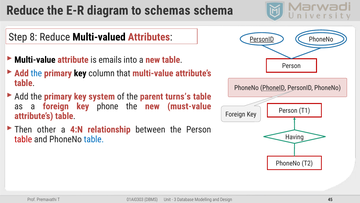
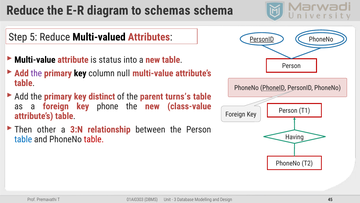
8: 8 -> 5 (33, 37)
emails: emails -> status (110, 60)
the colour: blue -> purple (36, 73)
that: that -> null (123, 73)
system: system -> distinct (102, 96)
must-value: must-value -> class-value (189, 106)
4:N: 4:N -> 3:N (76, 129)
table colour: red -> blue (23, 139)
table colour: blue -> red (94, 139)
